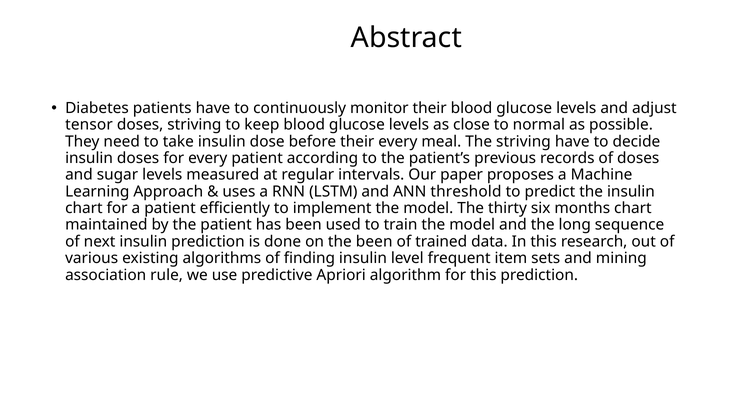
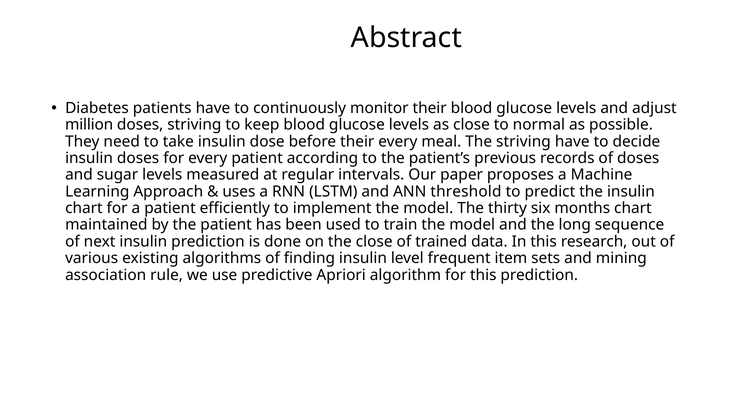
tensor: tensor -> million (89, 125)
the been: been -> close (374, 241)
